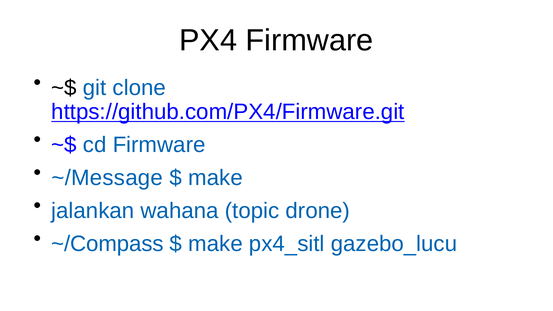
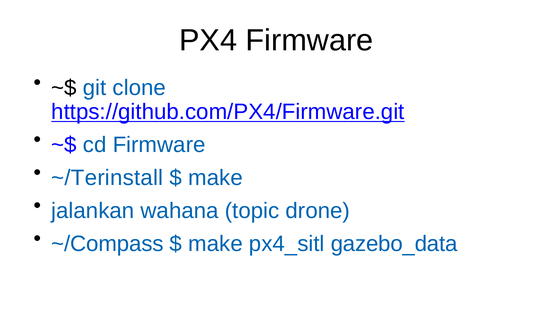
~/Message: ~/Message -> ~/Terinstall (107, 178)
gazebo_lucu: gazebo_lucu -> gazebo_data (394, 244)
